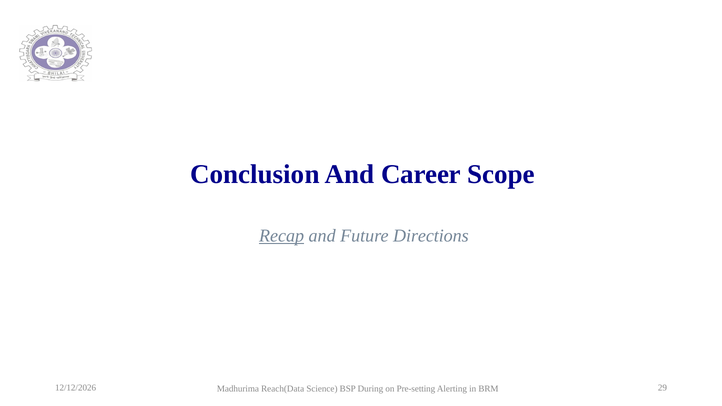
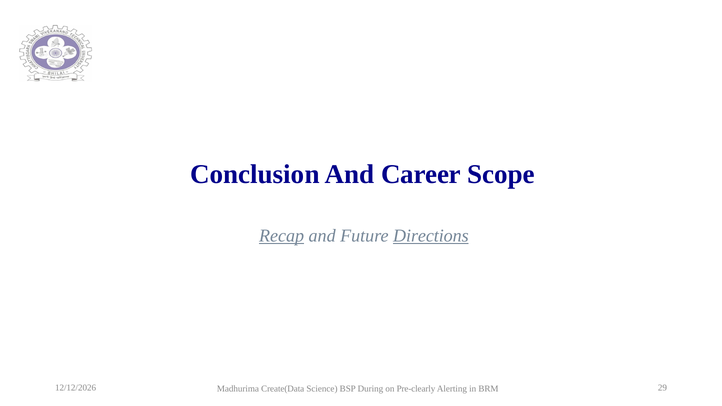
Directions underline: none -> present (431, 236)
Reach(Data: Reach(Data -> Create(Data (283, 389)
Pre-setting: Pre-setting -> Pre-clearly (416, 389)
